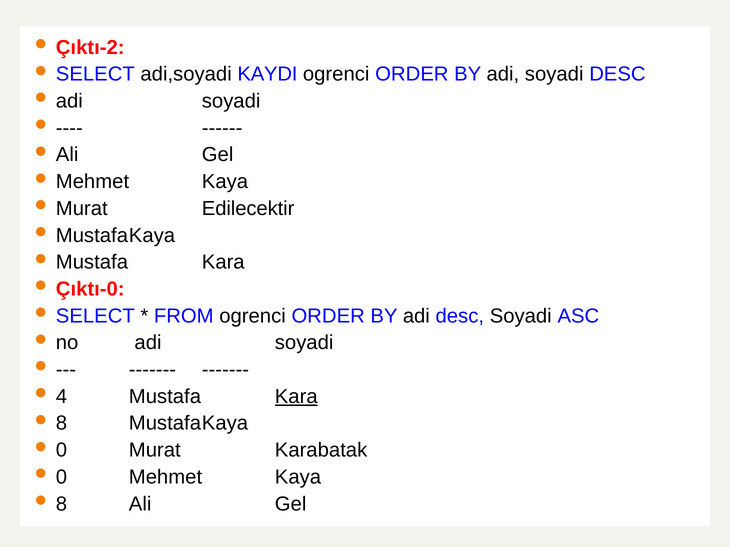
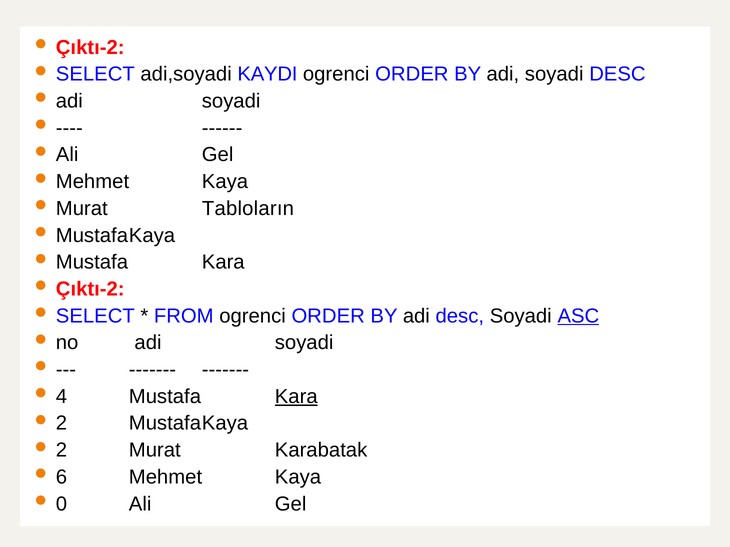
Edilecektir: Edilecektir -> Tabloların (248, 209)
Çıktı-0: Çıktı-0 -> Çıktı-2 (90, 289)
ASC underline: none -> present (578, 316)
8: 8 -> 2 (62, 424)
0: 0 -> 2 (62, 451)
0: 0 -> 6 (62, 477)
8: 8 -> 0 (62, 504)
